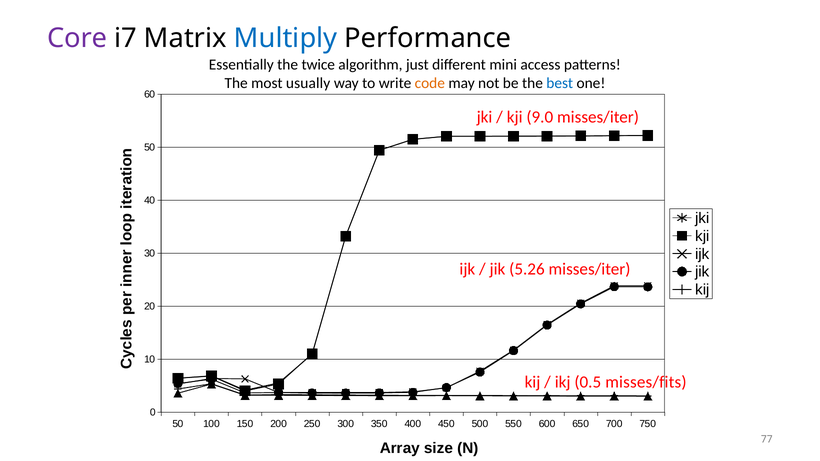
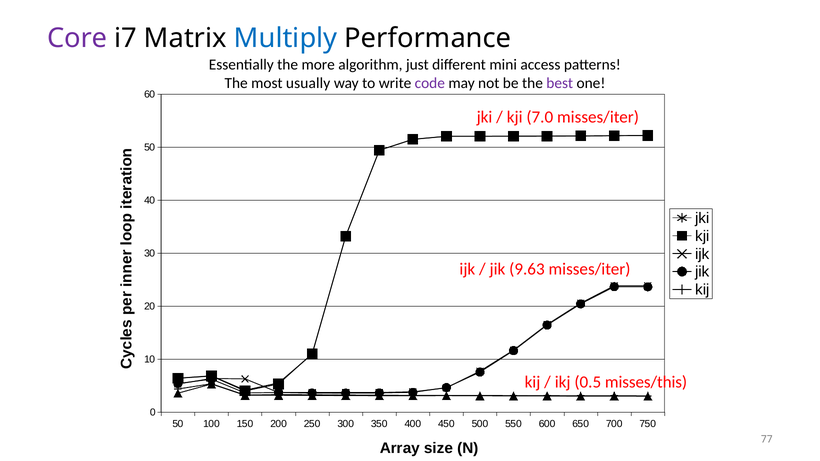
twice: twice -> more (318, 65)
code colour: orange -> purple (430, 83)
best colour: blue -> purple (560, 83)
9.0: 9.0 -> 7.0 (540, 117)
5.26: 5.26 -> 9.63 (527, 269)
misses/fits: misses/fits -> misses/this (646, 382)
